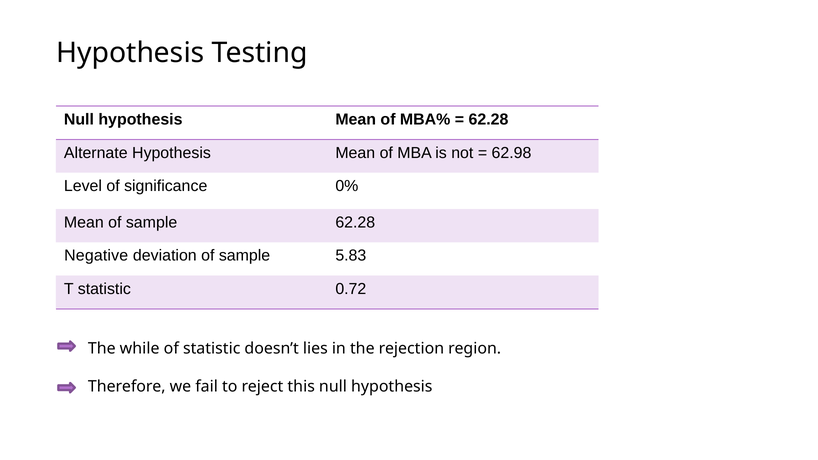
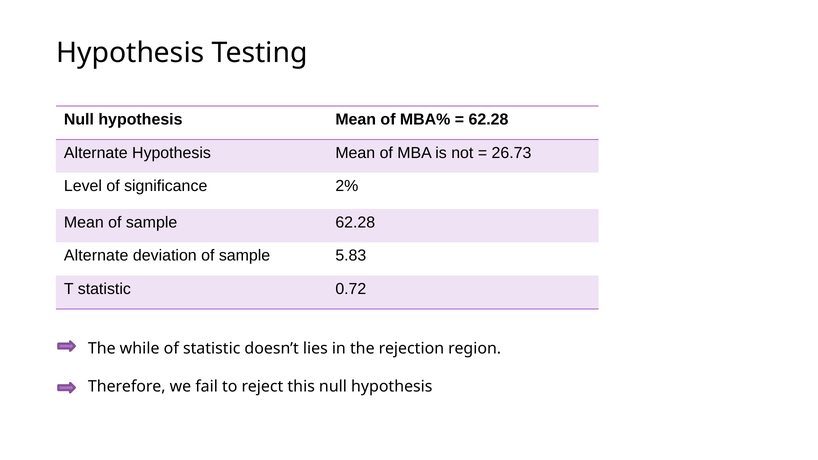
62.98: 62.98 -> 26.73 (511, 153)
0%: 0% -> 2% (347, 186)
Negative: Negative -> Alternate (96, 256)
